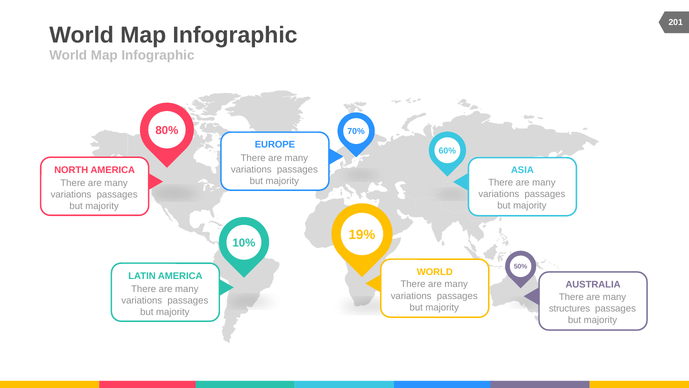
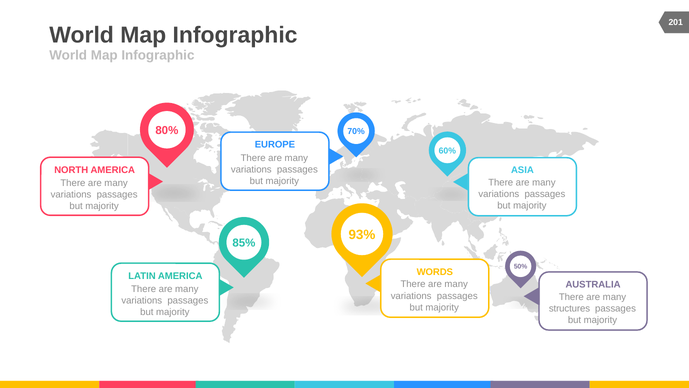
19%: 19% -> 93% (362, 235)
10%: 10% -> 85% (244, 243)
WORLD: WORLD -> WORDS (435, 272)
